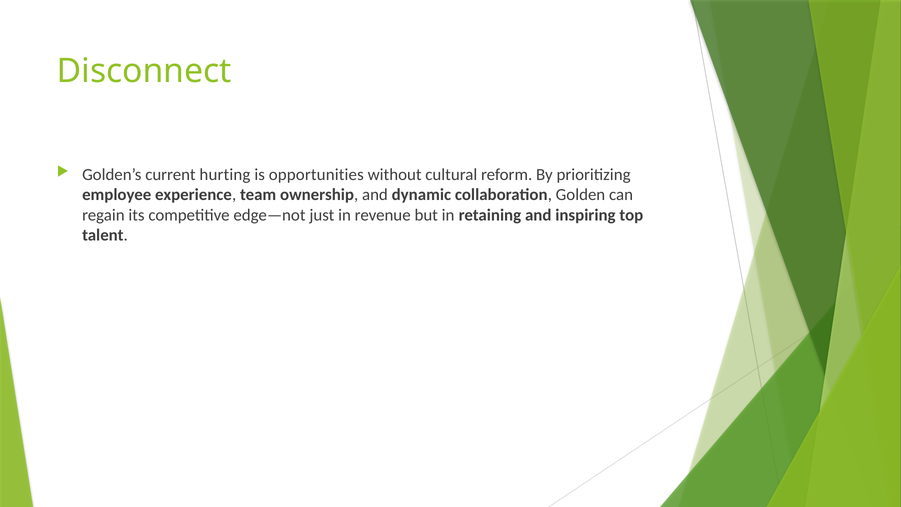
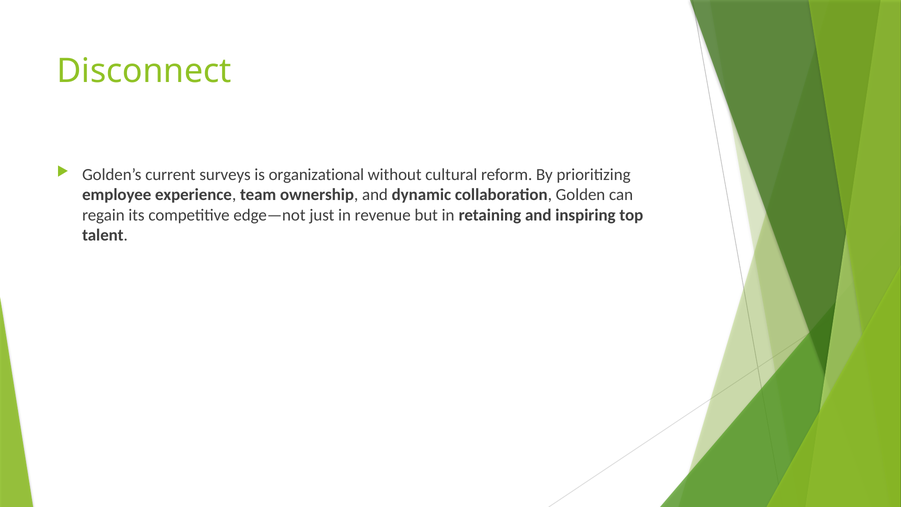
hurting: hurting -> surveys (225, 174)
opportunities: opportunities -> organizational (316, 174)
